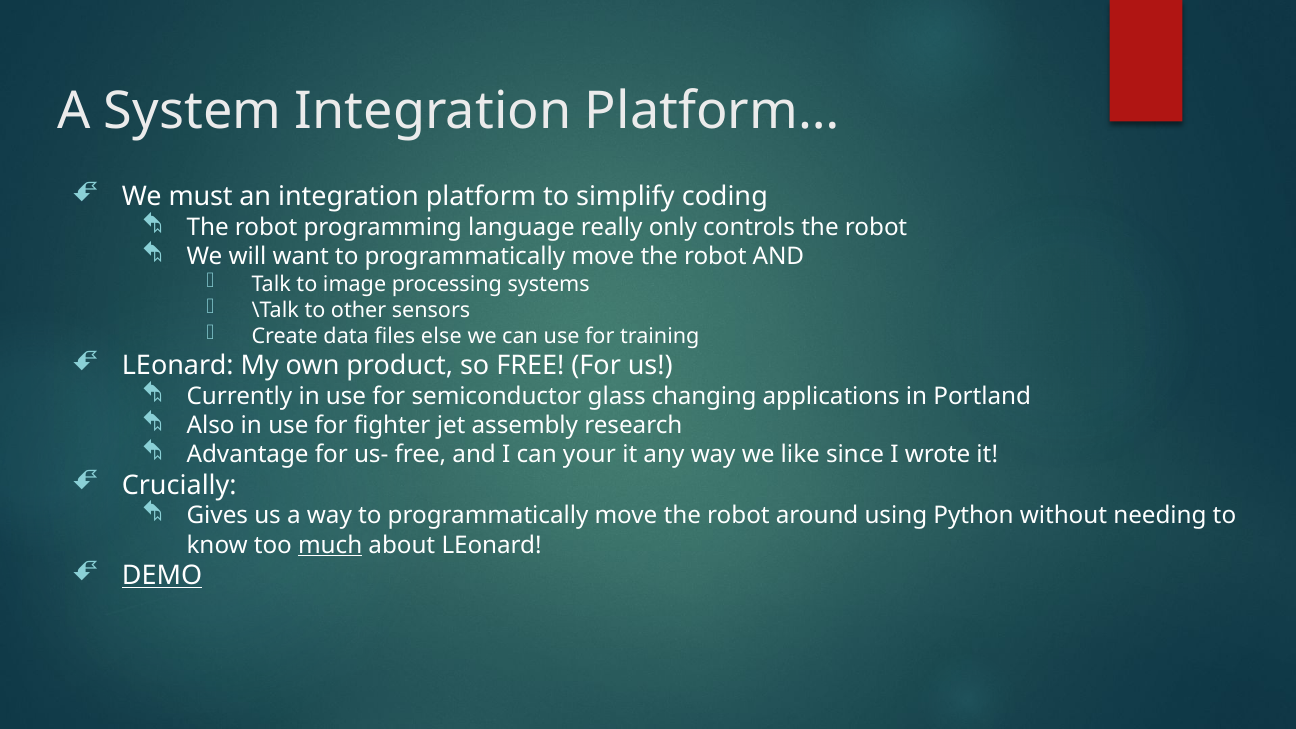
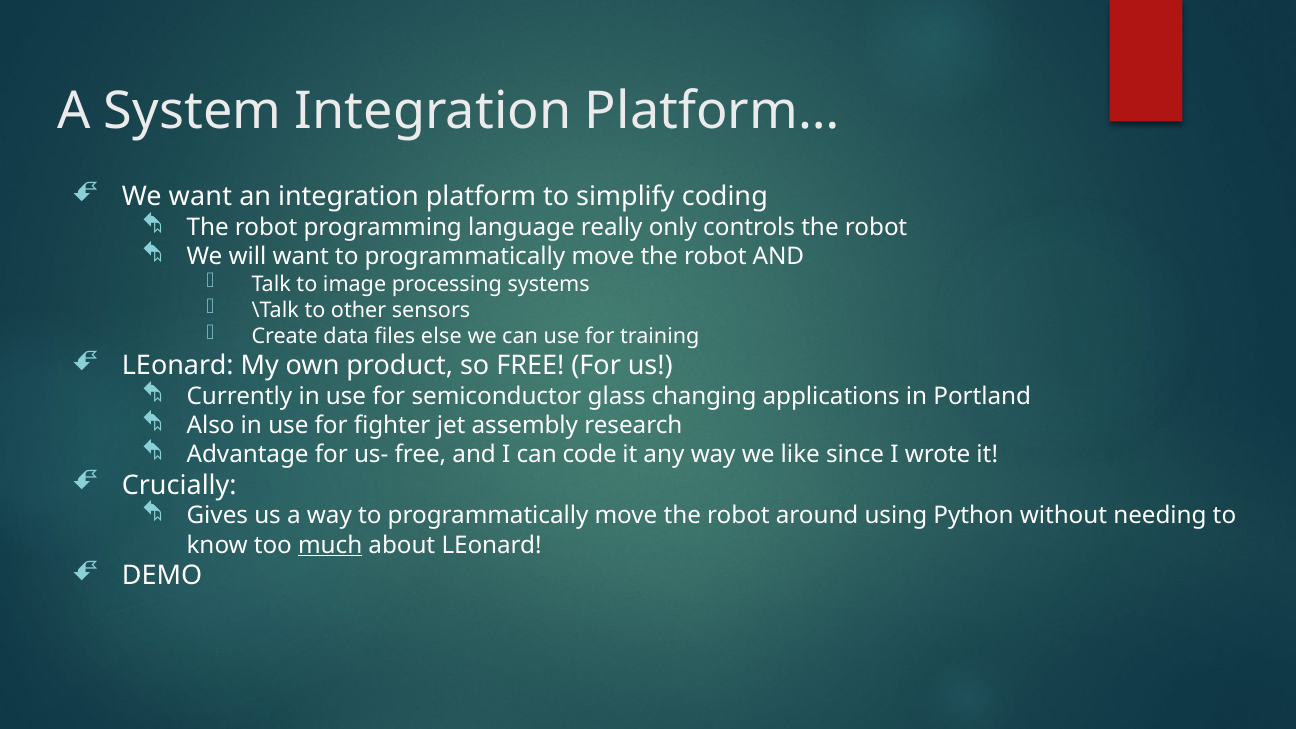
We must: must -> want (200, 197)
your: your -> code (590, 454)
DEMO underline: present -> none (162, 576)
